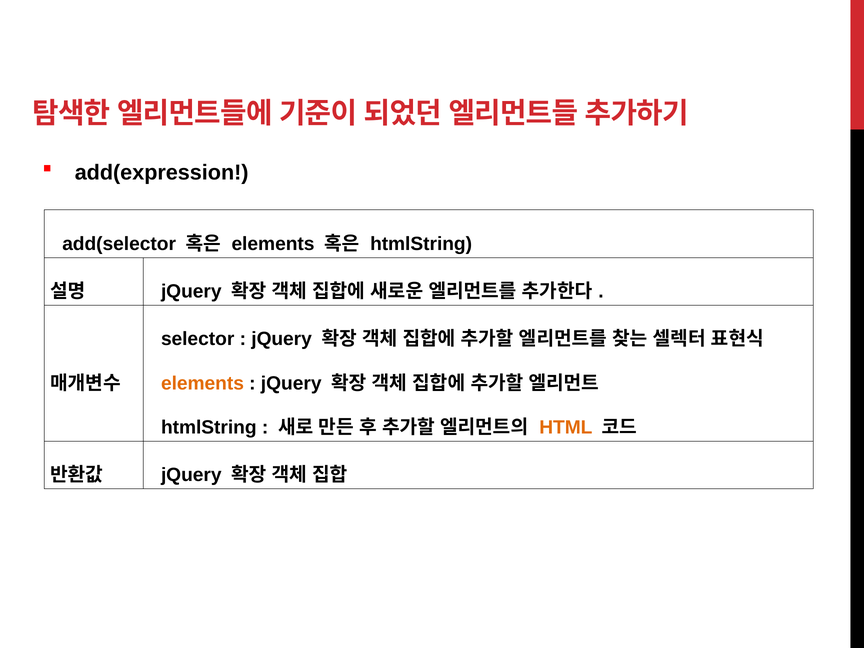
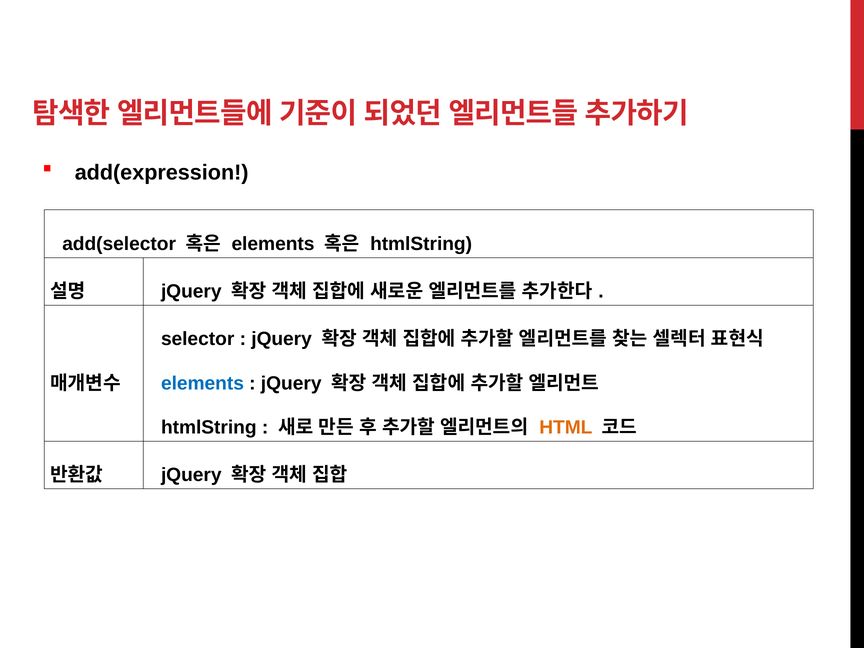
elements colour: orange -> blue (202, 383)
